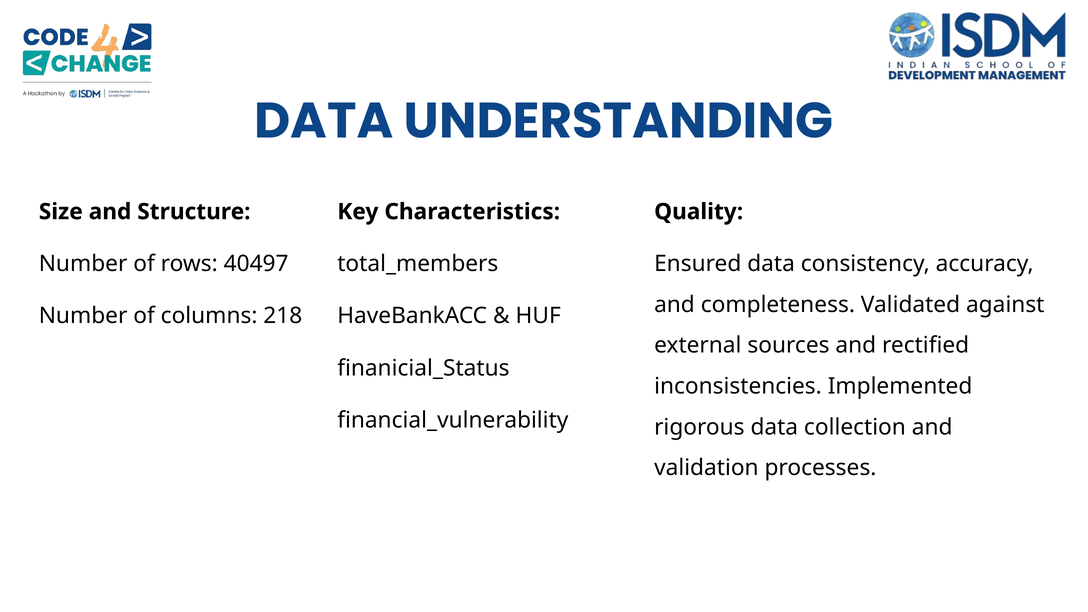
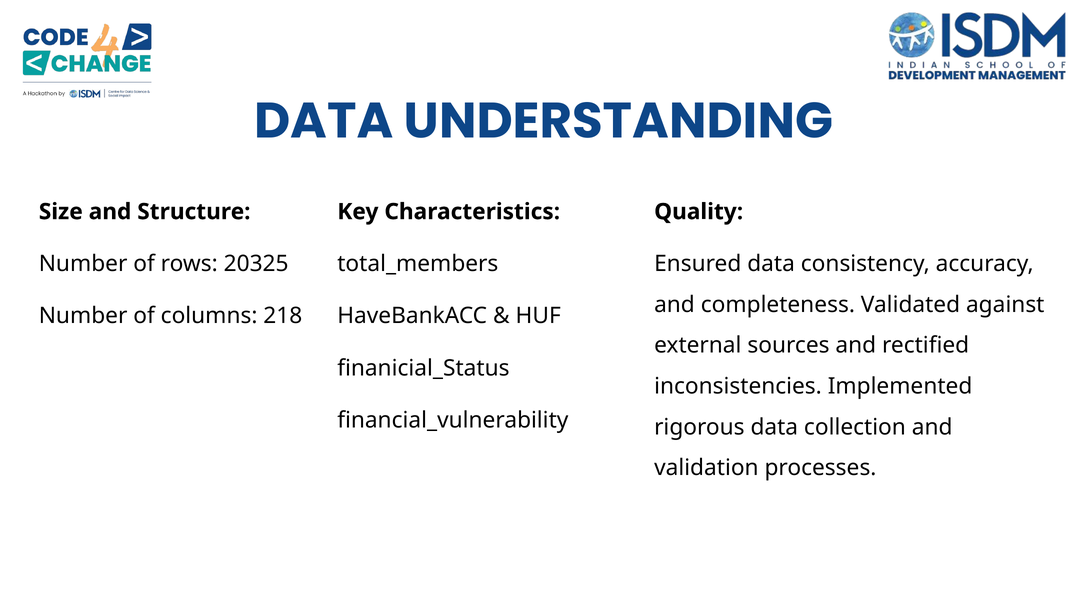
40497: 40497 -> 20325 (256, 264)
